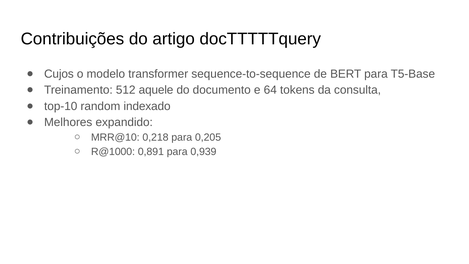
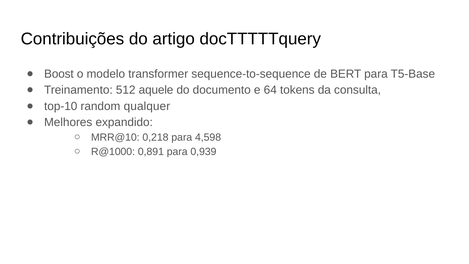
Cujos: Cujos -> Boost (59, 74)
indexado: indexado -> qualquer (147, 106)
0,205: 0,205 -> 4,598 (208, 137)
